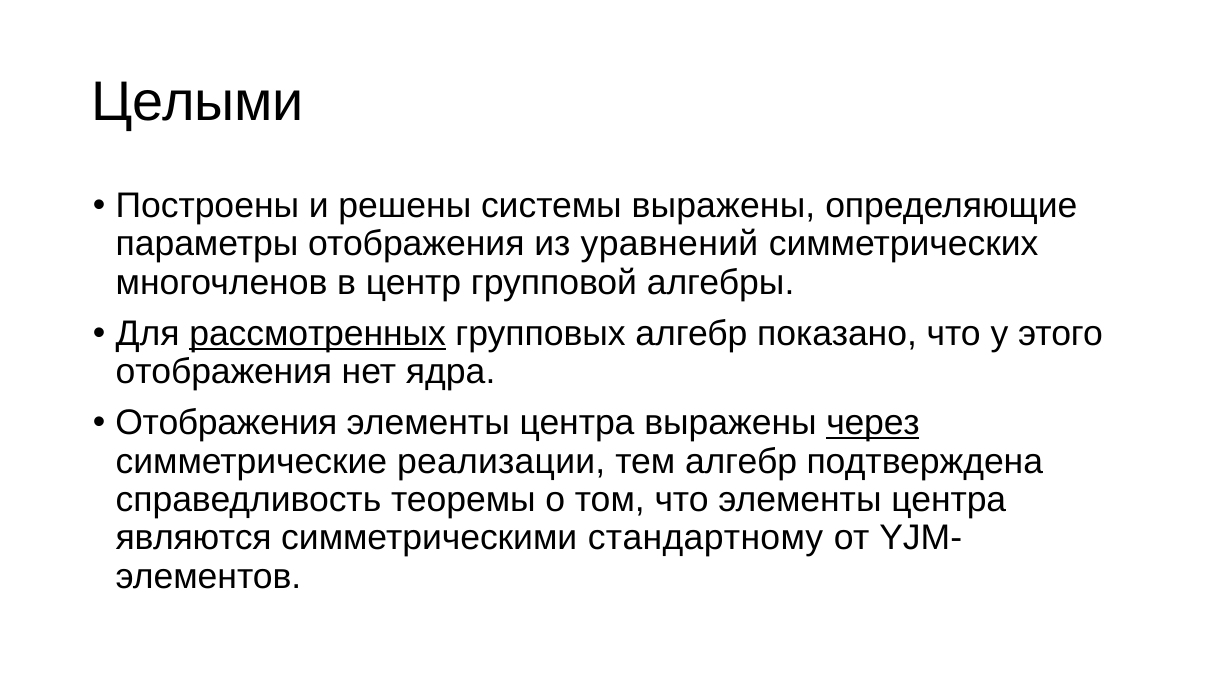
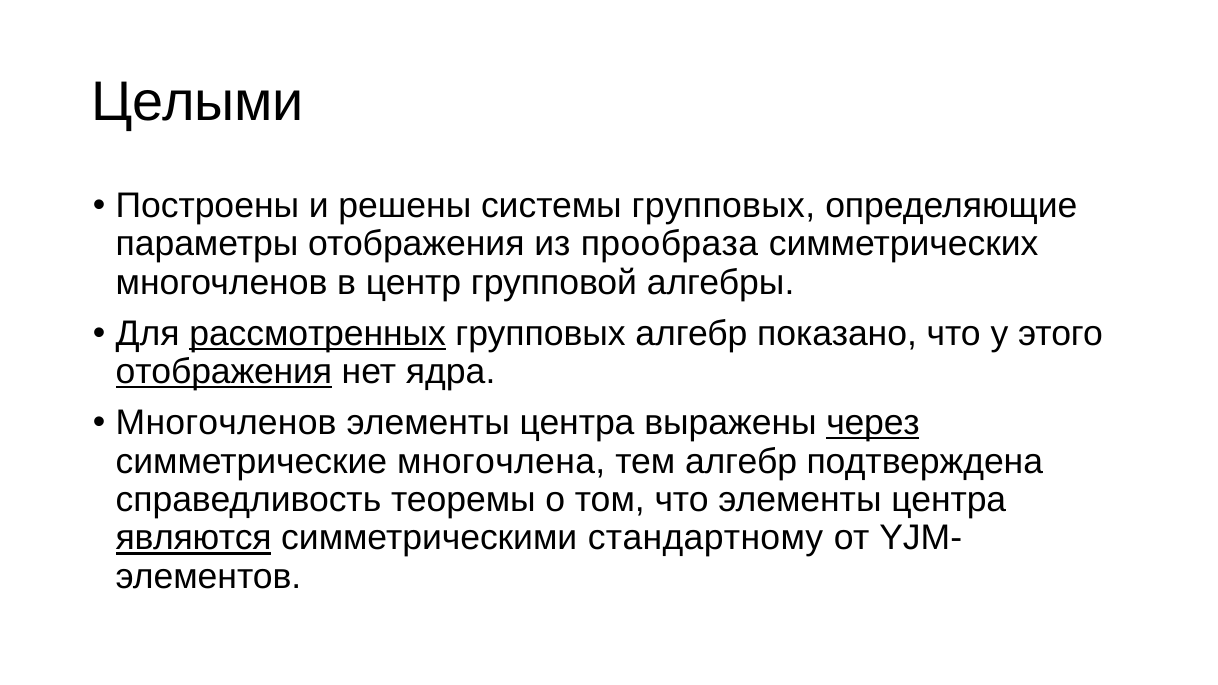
системы выражены: выражены -> групповых (723, 206)
уравнений: уравнений -> прообраза (669, 244)
отображения underline: none -> present (224, 372)
Отображения: Отображения -> Многочленов (226, 423)
реализации: реализации -> многочлена (501, 462)
являются underline: none -> present (194, 538)
